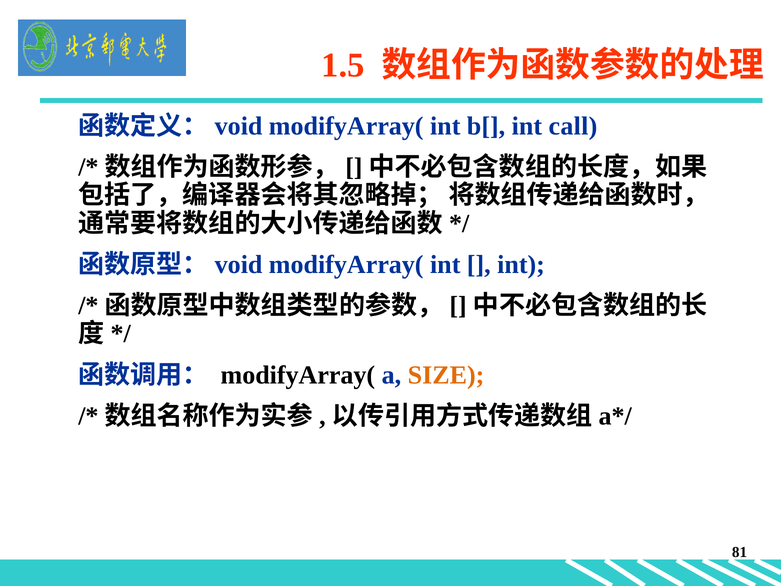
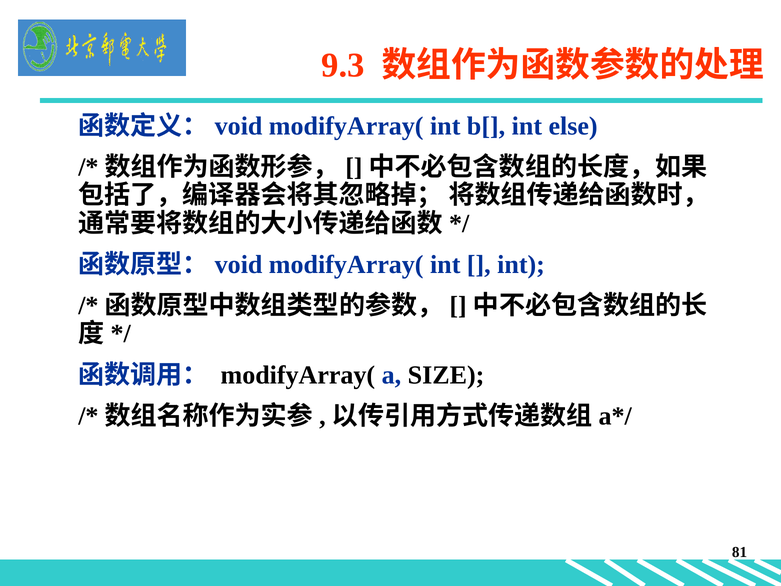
1.5: 1.5 -> 9.3 (343, 65)
call: call -> else (573, 126)
SIZE colour: orange -> black (446, 375)
